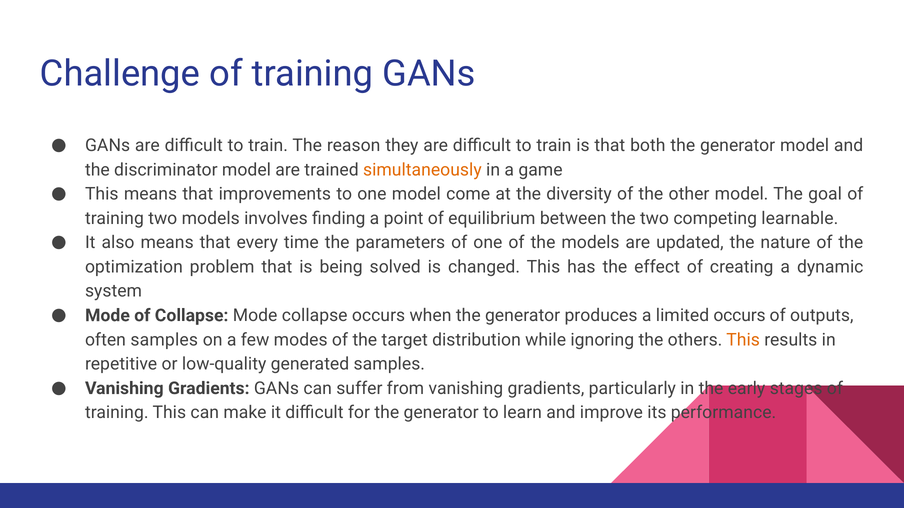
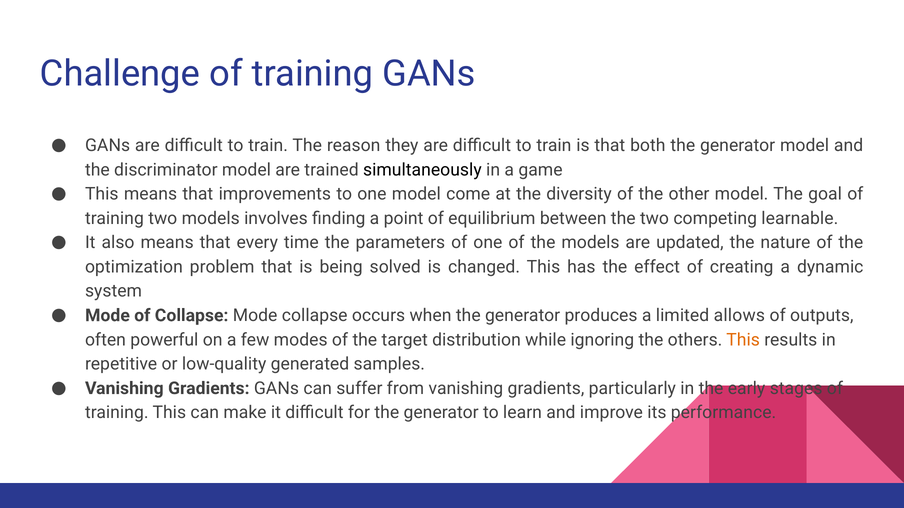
simultaneously colour: orange -> black (422, 170)
limited occurs: occurs -> allows (739, 316)
often samples: samples -> powerful (164, 340)
